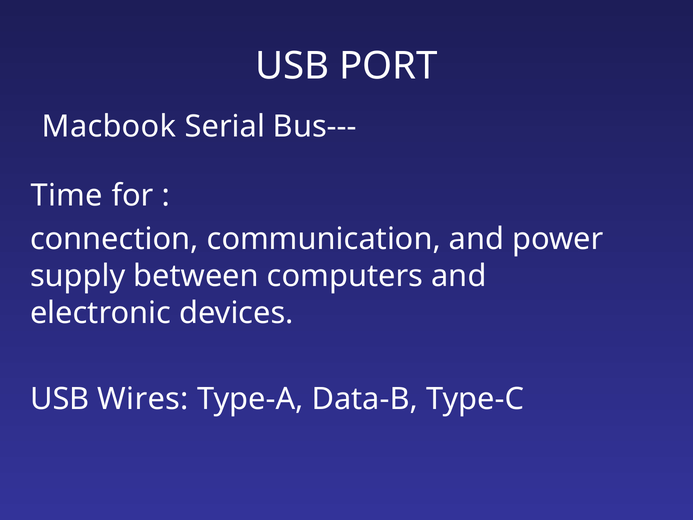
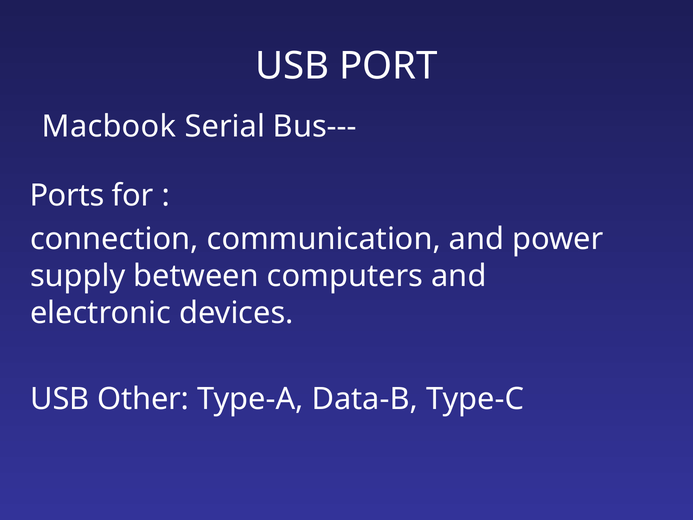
Time: Time -> Ports (67, 196)
Wires: Wires -> Other (143, 399)
